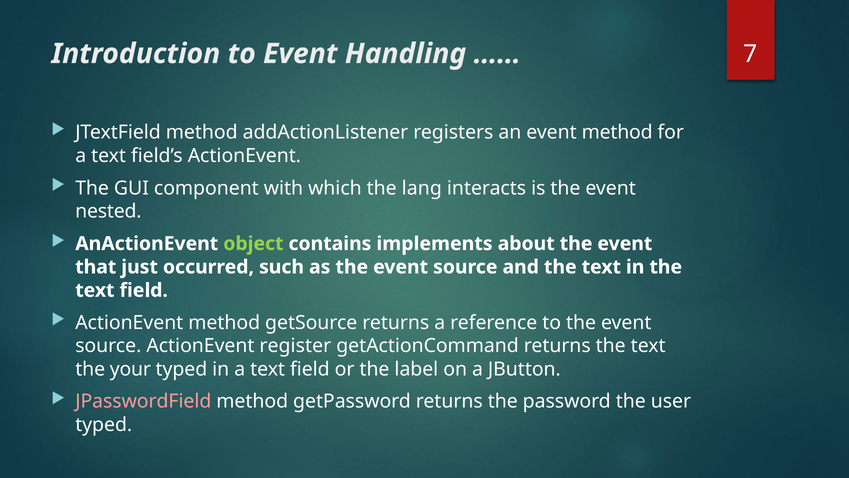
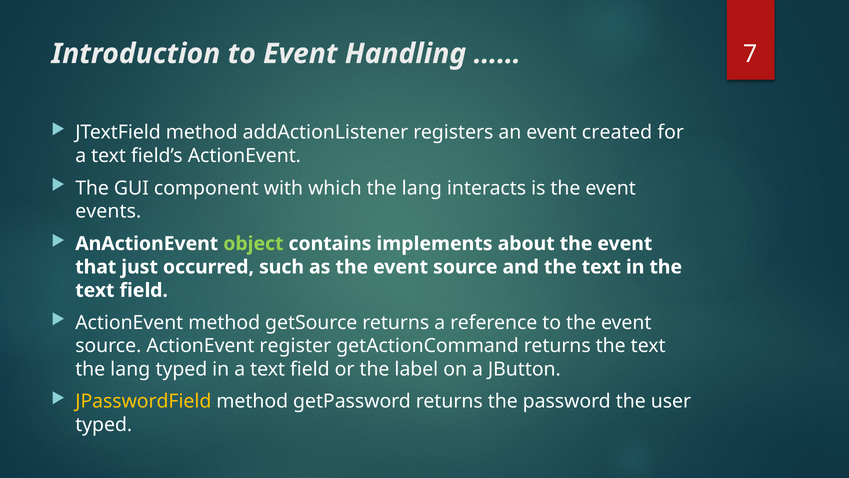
event method: method -> created (617, 132)
nested: nested -> events (108, 211)
your: your -> lang (130, 369)
JPasswordField colour: pink -> yellow (143, 401)
